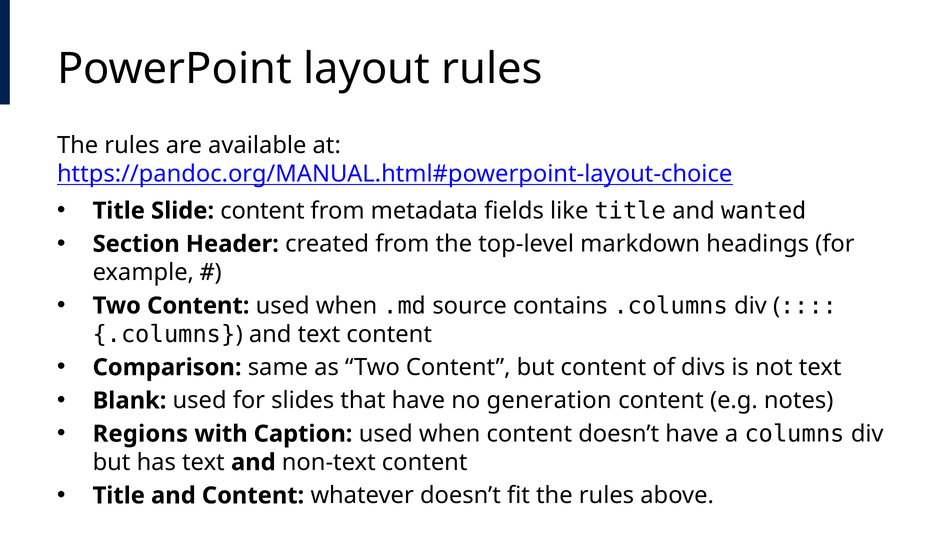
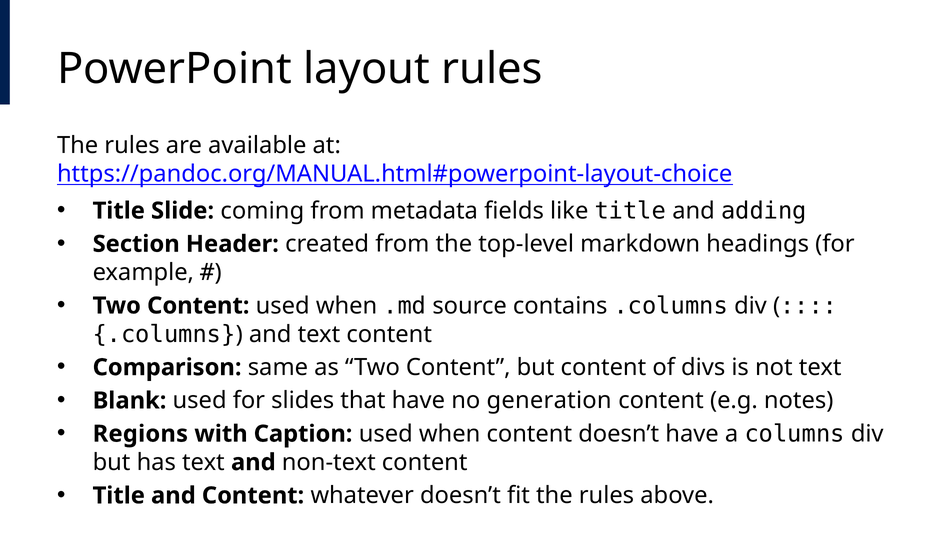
Slide content: content -> coming (262, 211)
wanted: wanted -> adding (764, 211)
